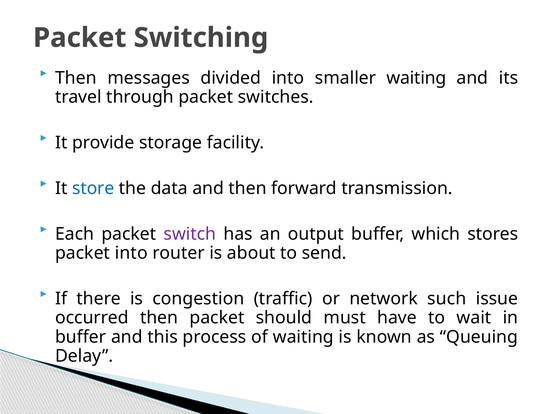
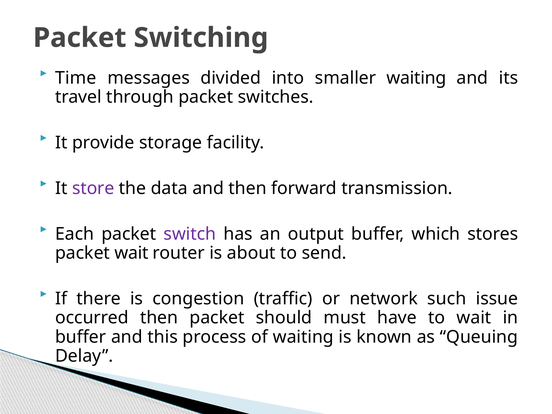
Then: Then -> Time (76, 78)
store colour: blue -> purple (93, 188)
packet into: into -> wait (131, 253)
